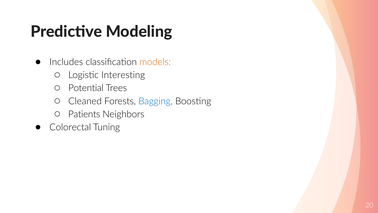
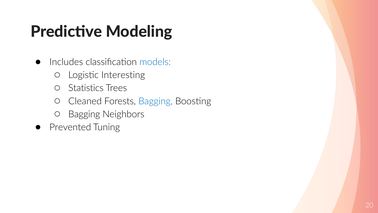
models colour: orange -> blue (155, 62)
Potential: Potential -> Statistics (86, 88)
Patients: Patients -> Bagging (84, 114)
Colorectal: Colorectal -> Prevented (70, 127)
